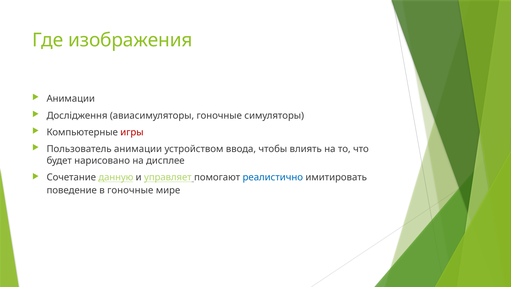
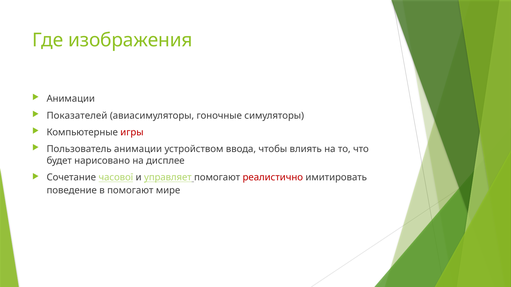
Дослідження: Дослідження -> Показателей (77, 116)
данную: данную -> часової (116, 178)
реалистично colour: blue -> red (273, 178)
в гоночные: гоночные -> помогают (130, 191)
